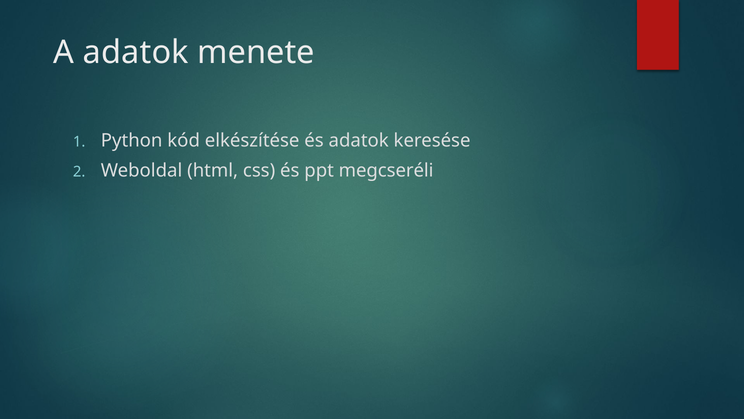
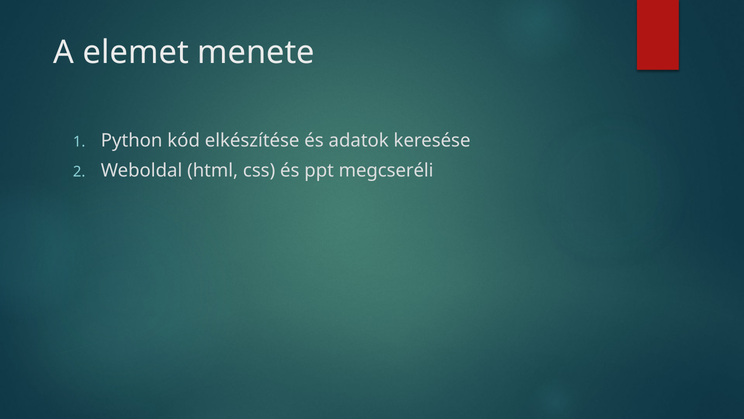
A adatok: adatok -> elemet (136, 52)
